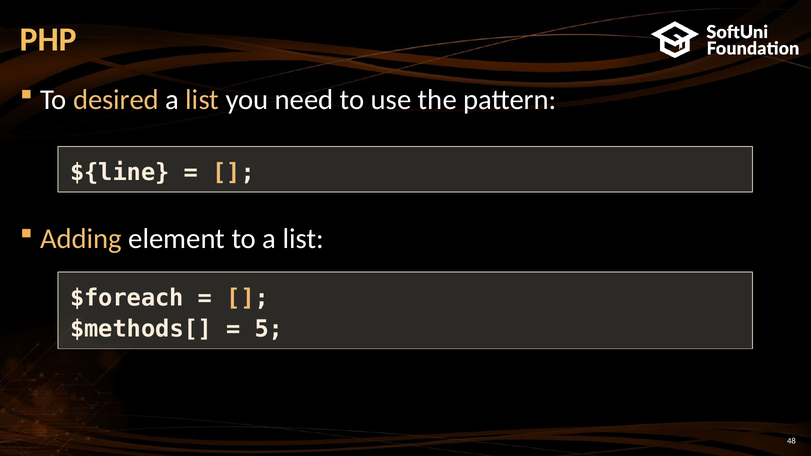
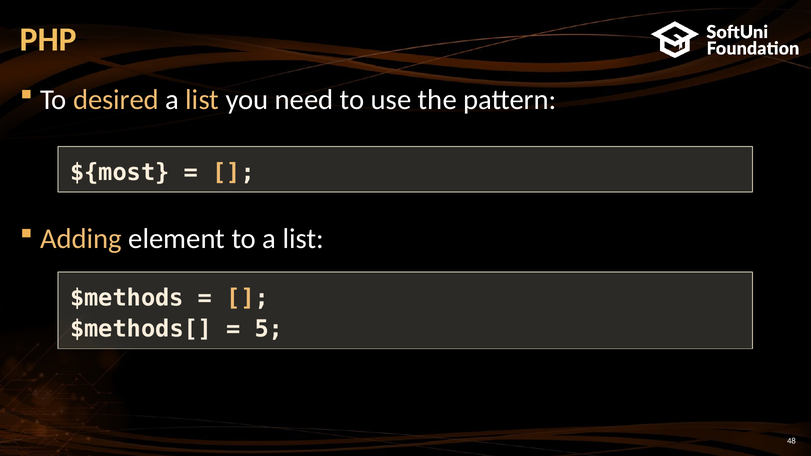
${line: ${line -> ${most (120, 172)
$foreach: $foreach -> $methods (127, 298)
